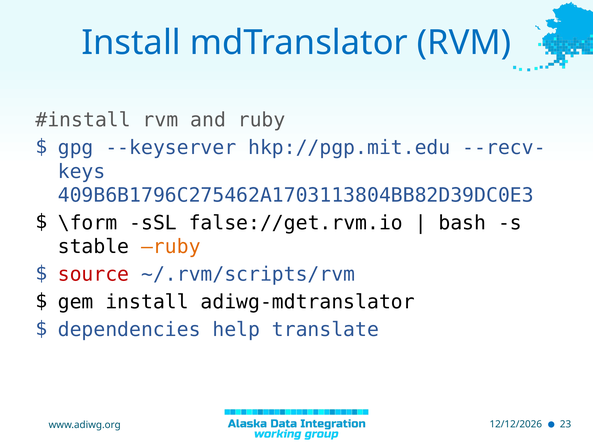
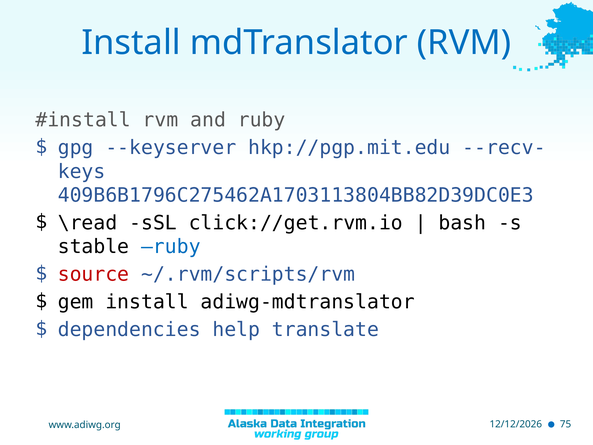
\form: \form -> \read (88, 223)
false://get.rvm.io: false://get.rvm.io -> click://get.rvm.io (296, 223)
ruby colour: orange -> blue (171, 246)
23: 23 -> 75 (566, 424)
